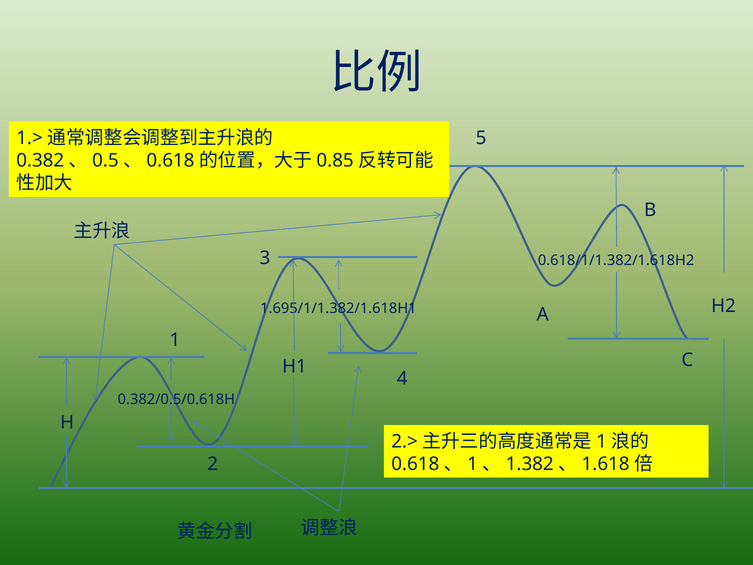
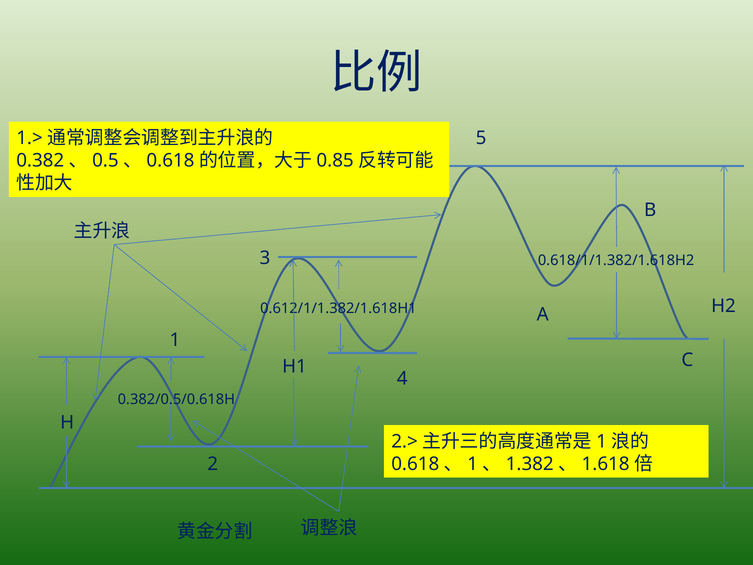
1.695/1/1.382/1.618H1: 1.695/1/1.382/1.618H1 -> 0.612/1/1.382/1.618H1 (338, 308)
